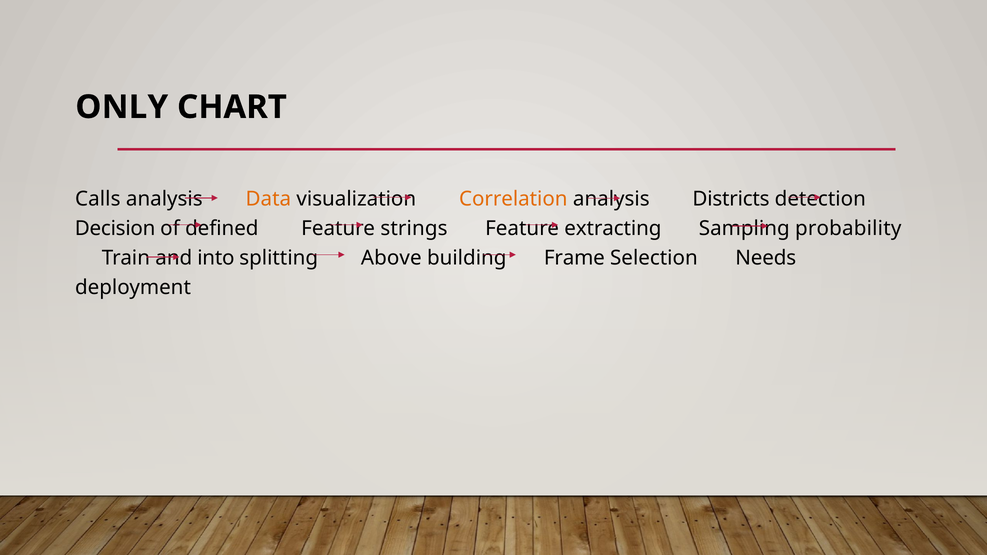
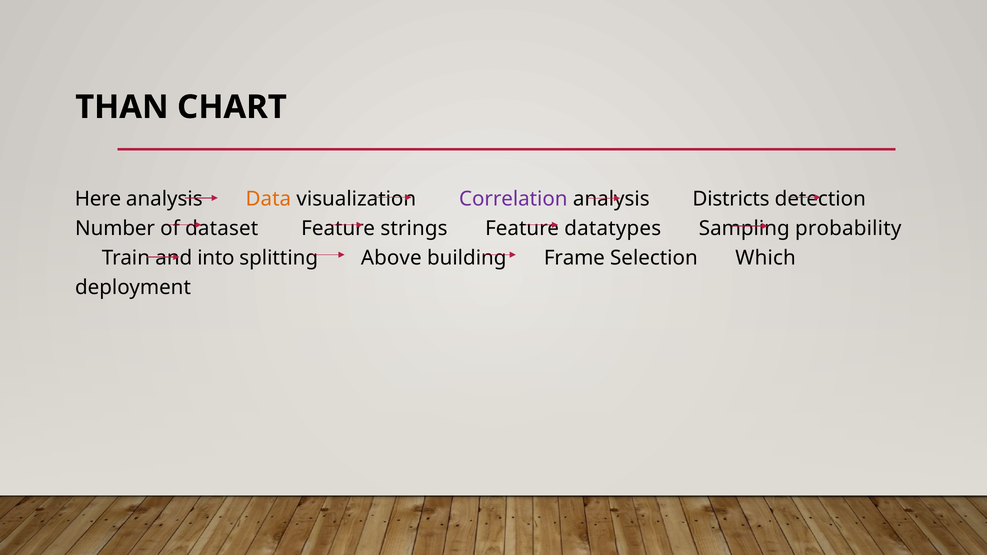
ONLY: ONLY -> THAN (122, 107)
Calls: Calls -> Here (98, 199)
Correlation colour: orange -> purple (513, 199)
Decision: Decision -> Number (115, 228)
defined: defined -> dataset (222, 228)
extracting: extracting -> datatypes (613, 228)
Needs: Needs -> Which (766, 258)
